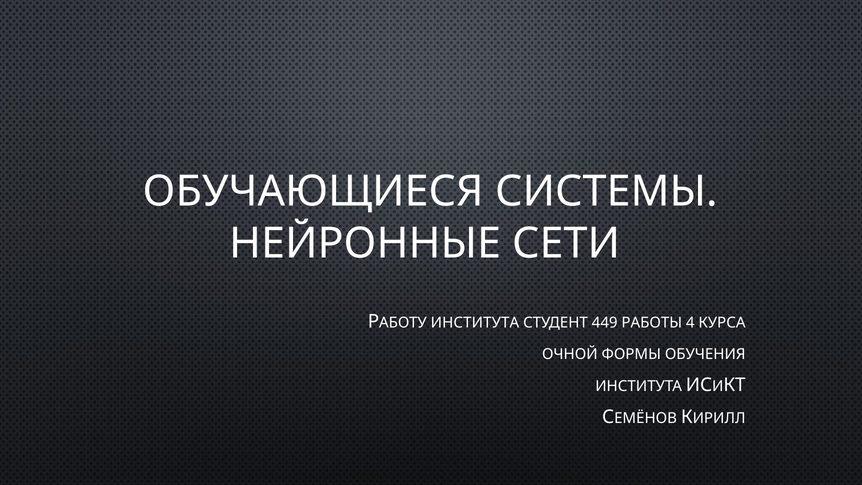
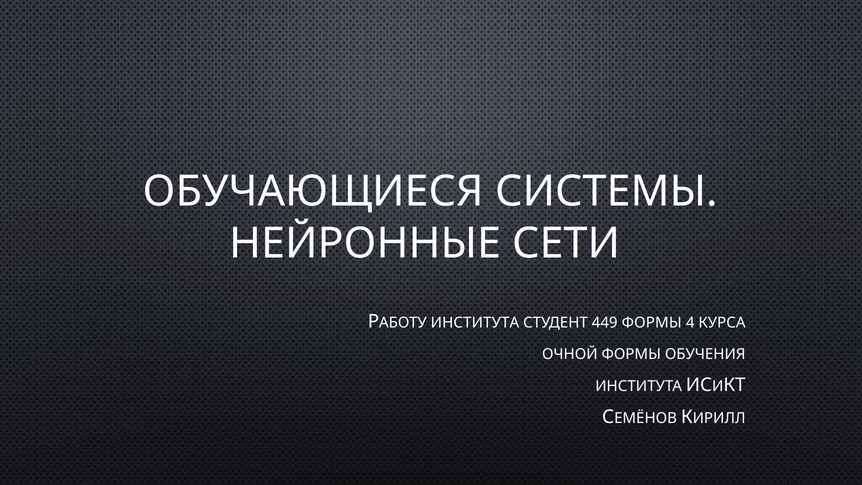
449 РАБОТЫ: РАБОТЫ -> ФОРМЫ (652, 323)
